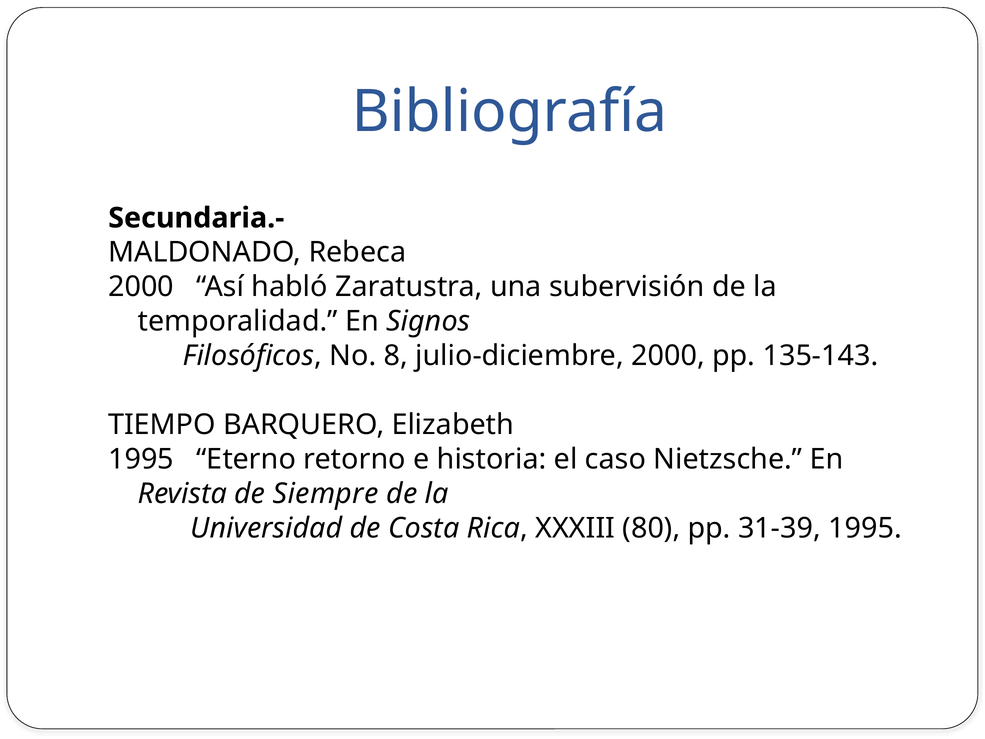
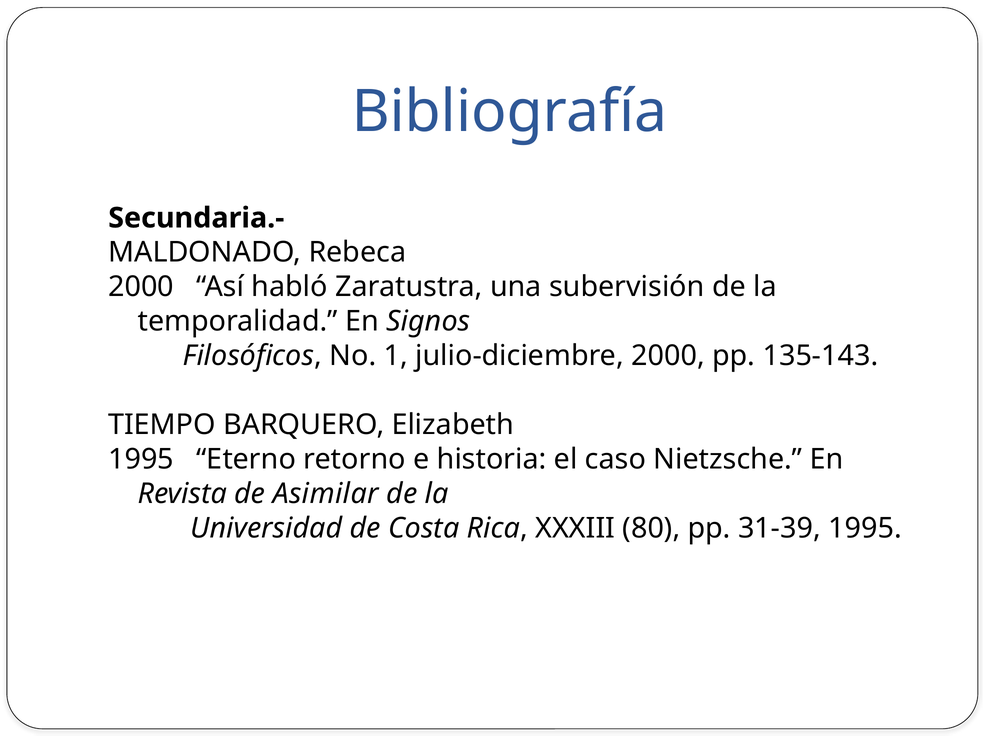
8: 8 -> 1 (396, 356)
Siempre: Siempre -> Asimilar (326, 494)
